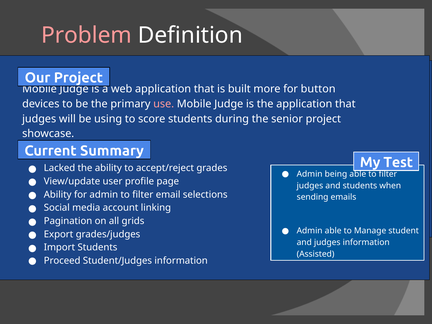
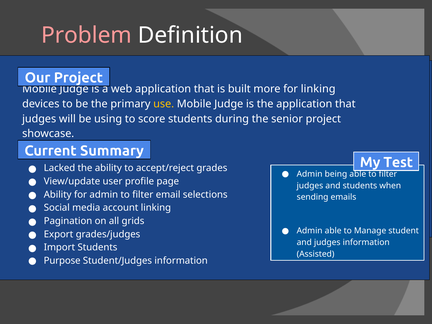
for button: button -> linking (318, 89)
use colour: pink -> yellow (164, 104)
Proceed: Proceed -> Purpose (62, 261)
